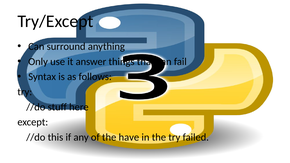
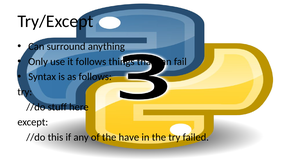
it answer: answer -> follows (91, 62)
